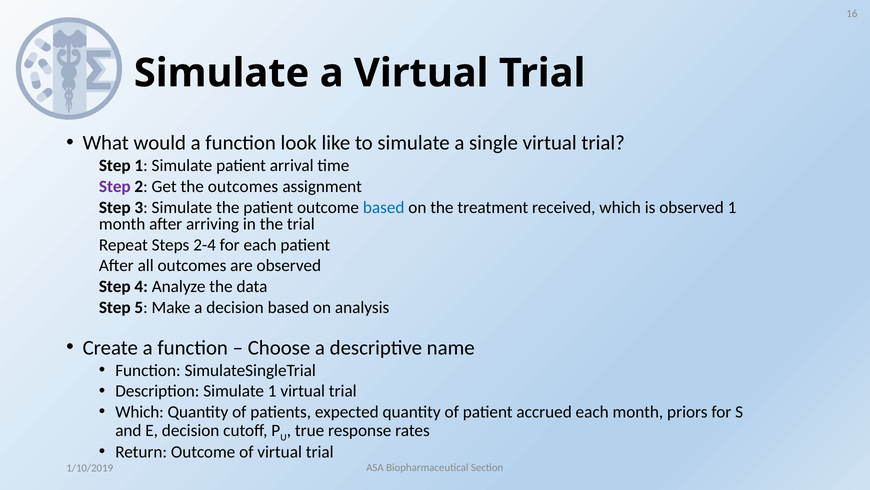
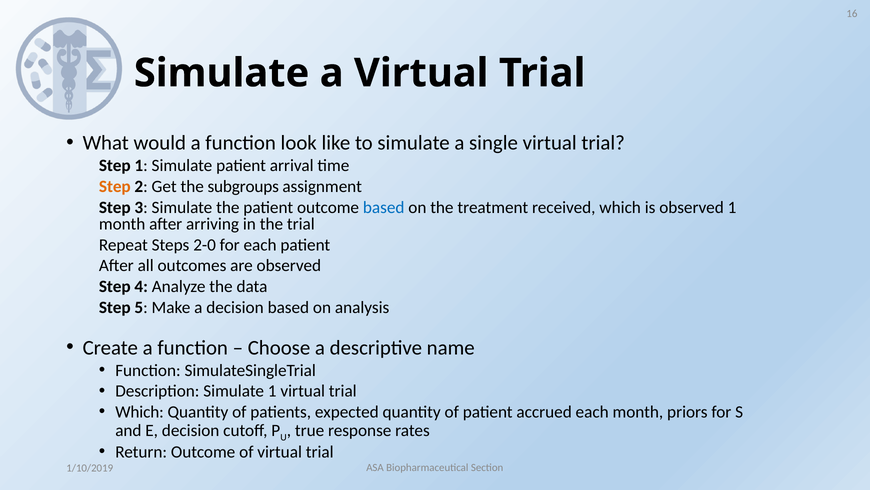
Step colour: purple -> orange (115, 186)
the outcomes: outcomes -> subgroups (243, 186)
2-4: 2-4 -> 2-0 (205, 245)
